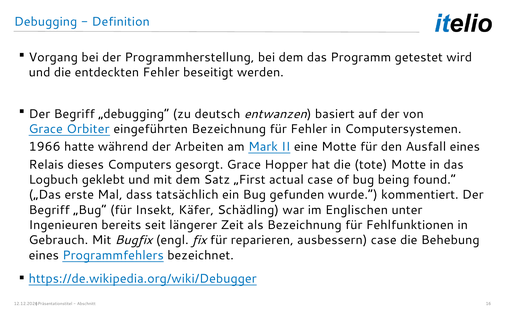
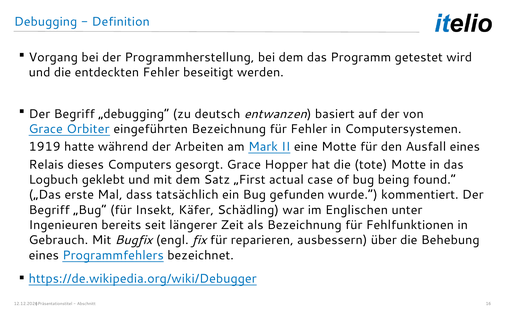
1966: 1966 -> 1919 (45, 147)
ausbessern case: case -> über (384, 241)
